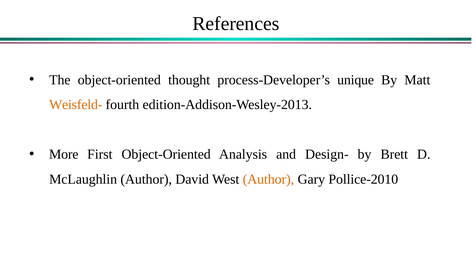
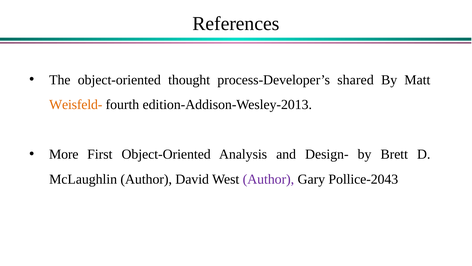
unique: unique -> shared (356, 80)
Author colour: orange -> purple (268, 179)
Pollice-2010: Pollice-2010 -> Pollice-2043 (363, 179)
